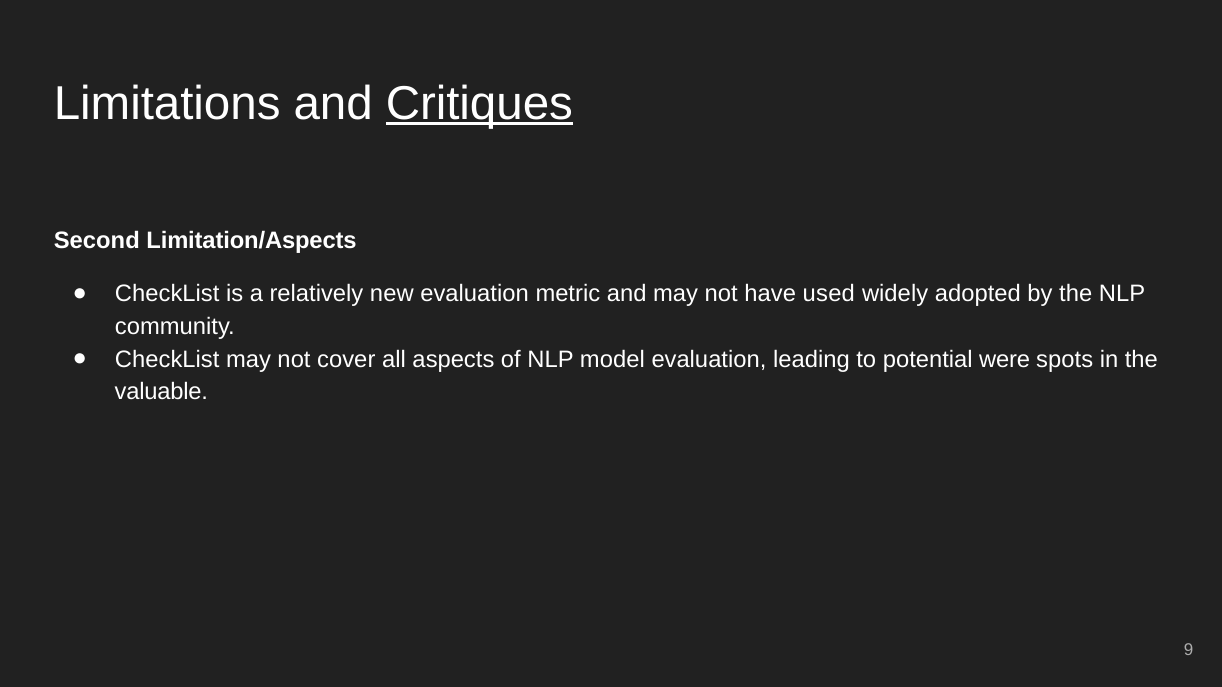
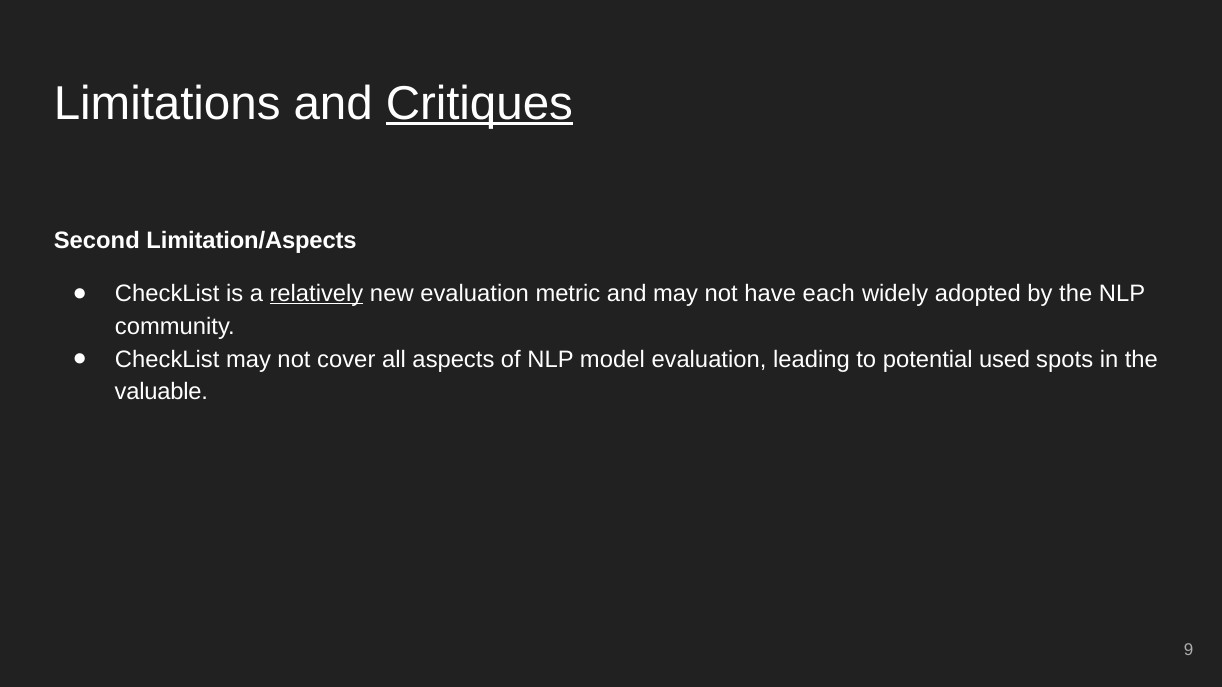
relatively underline: none -> present (316, 294)
used: used -> each (829, 294)
were: were -> used (1005, 359)
